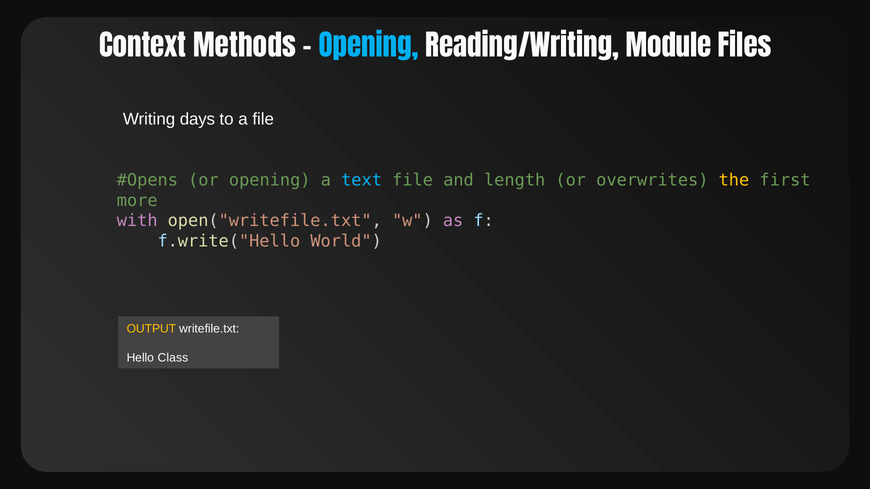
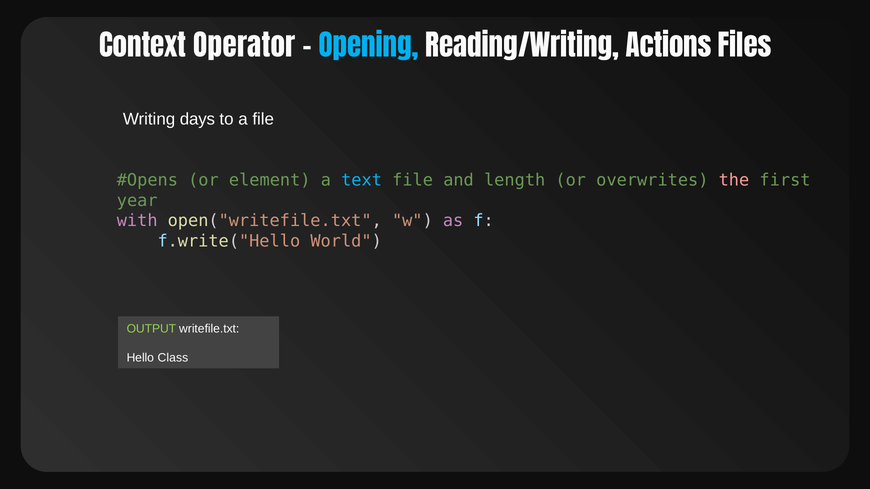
Methods: Methods -> Operator (244, 47)
Module: Module -> Actions (669, 47)
or opening: opening -> element (270, 180)
the colour: yellow -> pink (734, 180)
more: more -> year (137, 201)
OUTPUT colour: yellow -> light green (151, 329)
